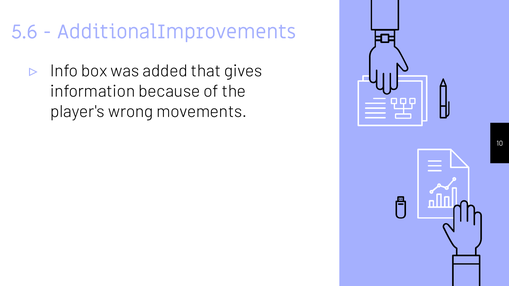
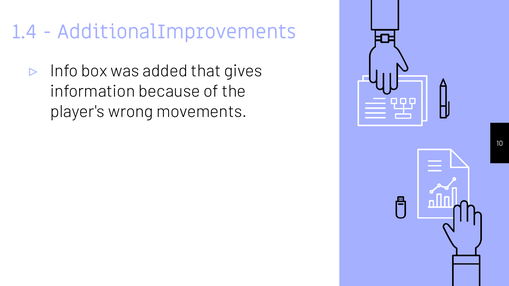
5.6: 5.6 -> 1.4 (25, 32)
